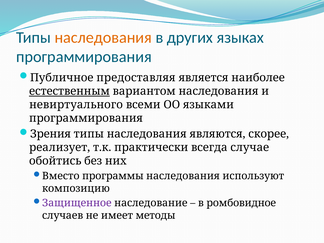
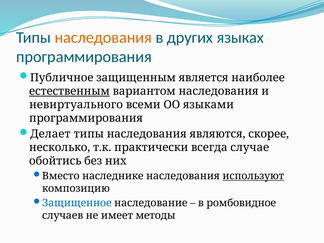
предоставляя: предоставляя -> защищенным (136, 78)
Зрения: Зрения -> Делает (50, 134)
реализует: реализует -> несколько (60, 148)
программы: программы -> наследнике (113, 176)
используют underline: none -> present (253, 176)
Защищенное colour: purple -> blue (77, 203)
